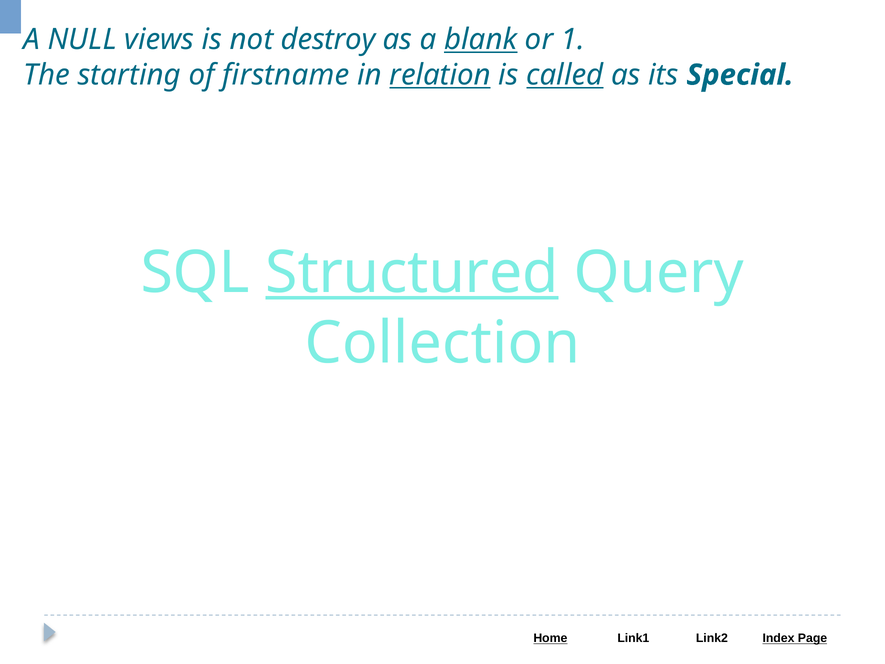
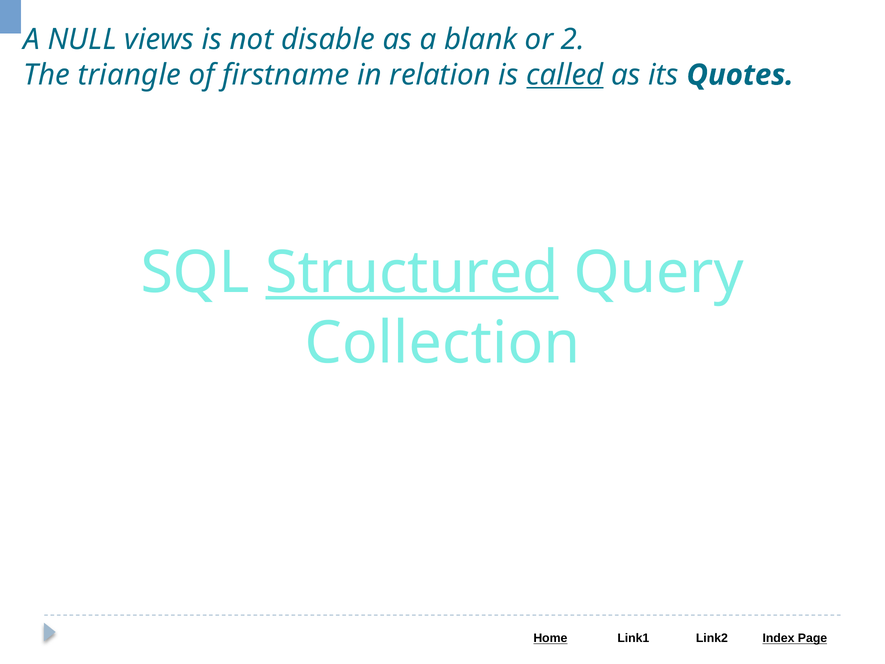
destroy: destroy -> disable (328, 40)
blank underline: present -> none (481, 40)
1: 1 -> 2 (573, 40)
starting: starting -> triangle (129, 75)
relation underline: present -> none (440, 75)
Special: Special -> Quotes (740, 75)
